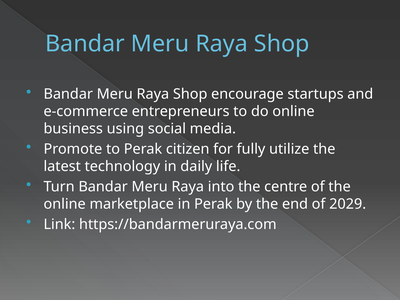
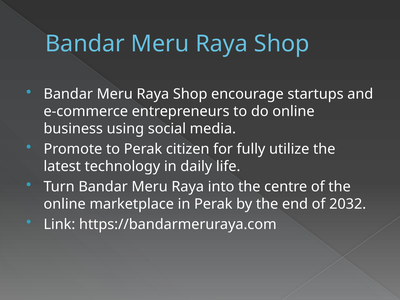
2029: 2029 -> 2032 (348, 204)
